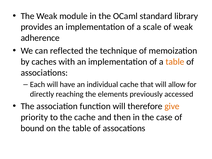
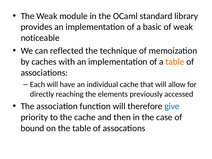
scale: scale -> basic (152, 27)
adherence: adherence -> noticeable (40, 38)
give colour: orange -> blue (172, 106)
